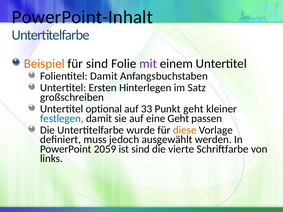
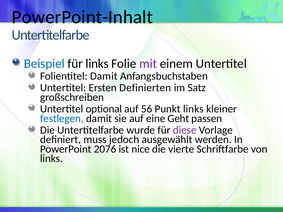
Beispiel colour: orange -> blue (44, 64)
für sind: sind -> links (97, 64)
Hinterlegen: Hinterlegen -> Definierten (145, 88)
33: 33 -> 56 (147, 109)
Punkt geht: geht -> links (193, 109)
diese colour: orange -> purple (185, 130)
2059: 2059 -> 2076 (105, 149)
ist sind: sind -> nice (141, 149)
